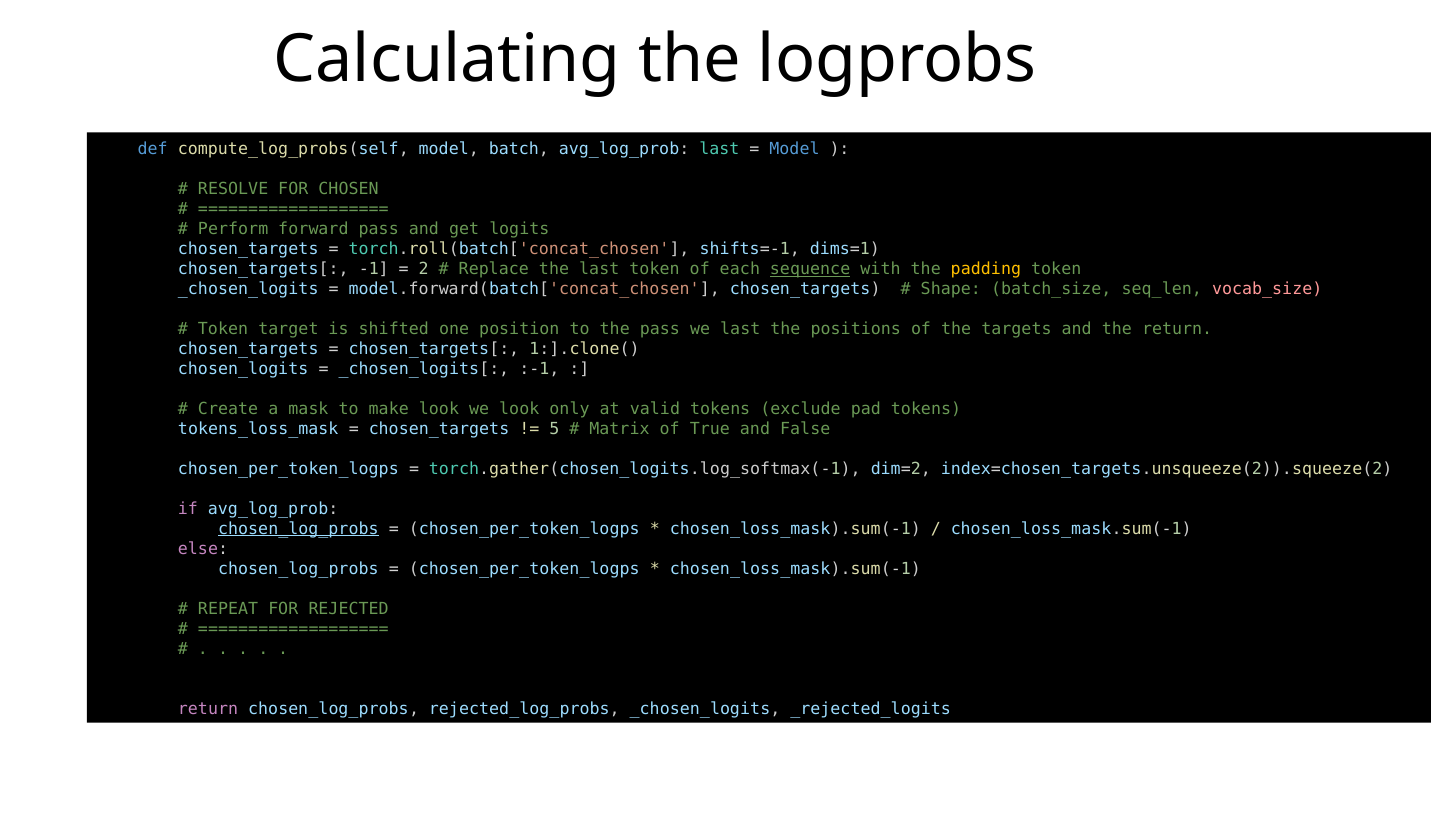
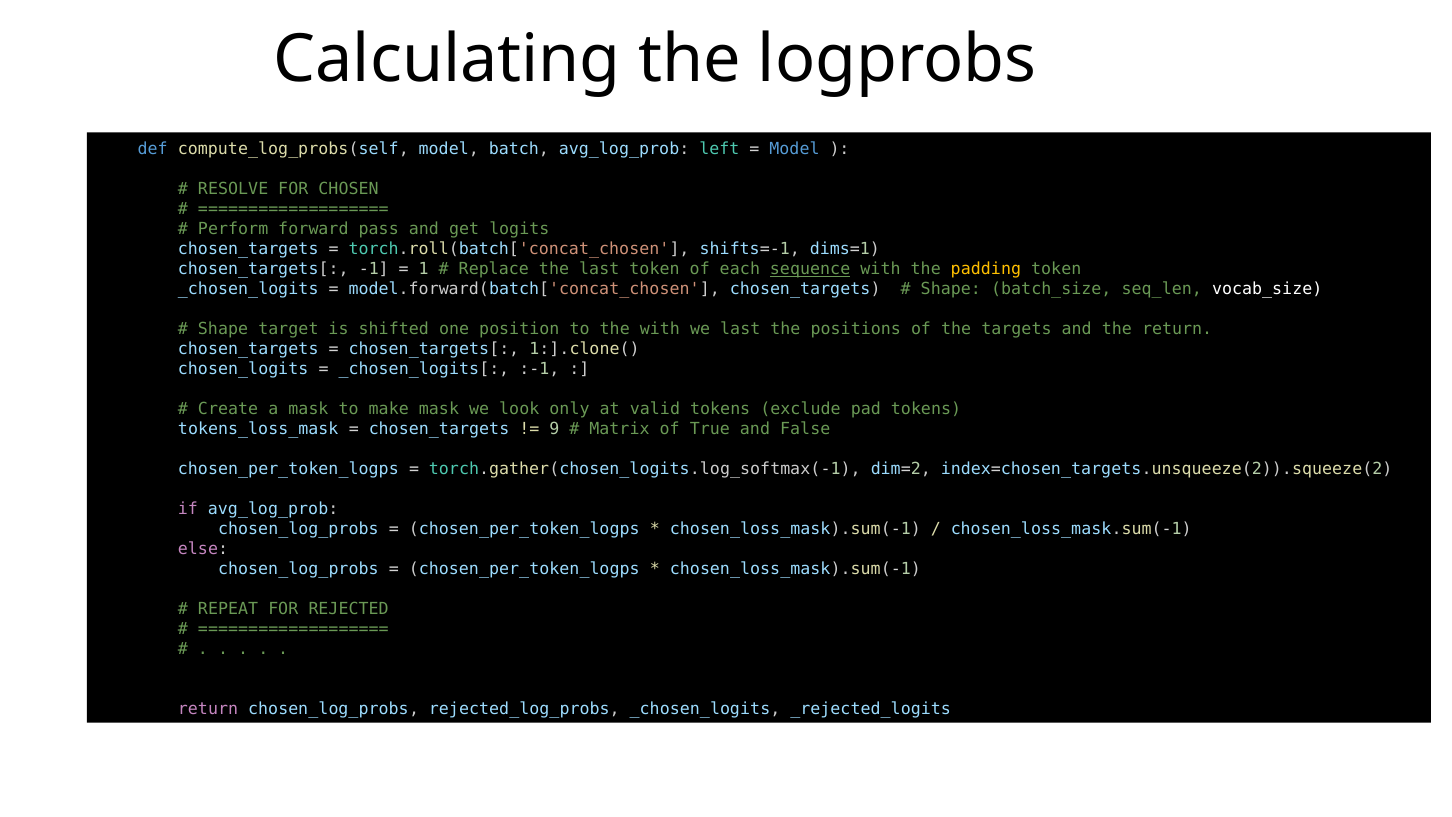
avg_log_prob last: last -> left (719, 149)
2: 2 -> 1 (424, 269)
vocab_size colour: pink -> white (1267, 289)
Token: Token -> Shape (223, 329)
the pass: pass -> with (660, 329)
make look: look -> mask (439, 409)
5: 5 -> 9 (554, 429)
chosen_log_probs underline: present -> none (298, 529)
